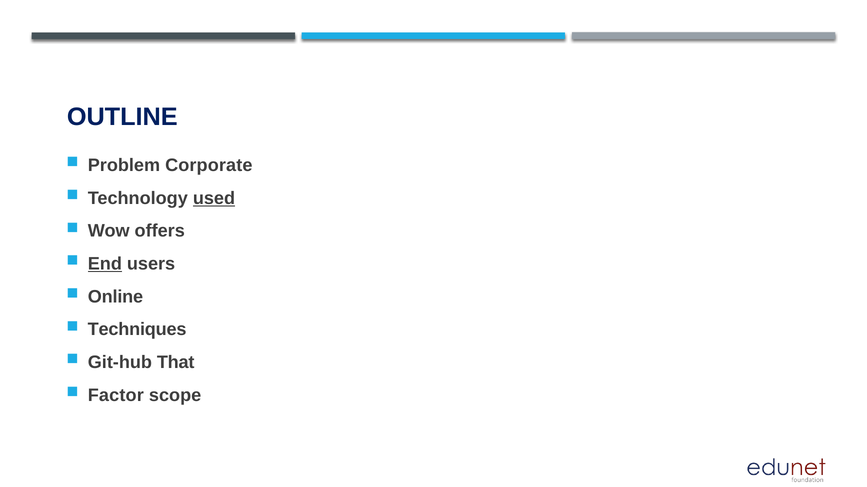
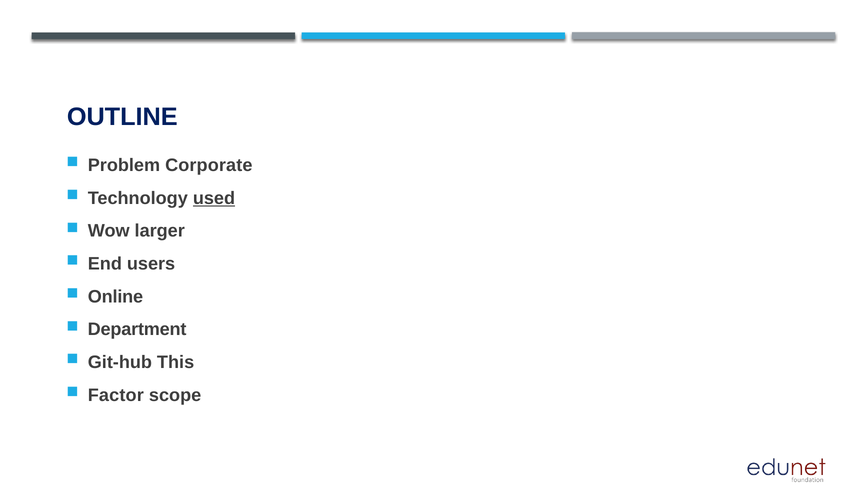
offers: offers -> larger (160, 231)
End underline: present -> none (105, 264)
Techniques: Techniques -> Department (137, 330)
That: That -> This (176, 363)
